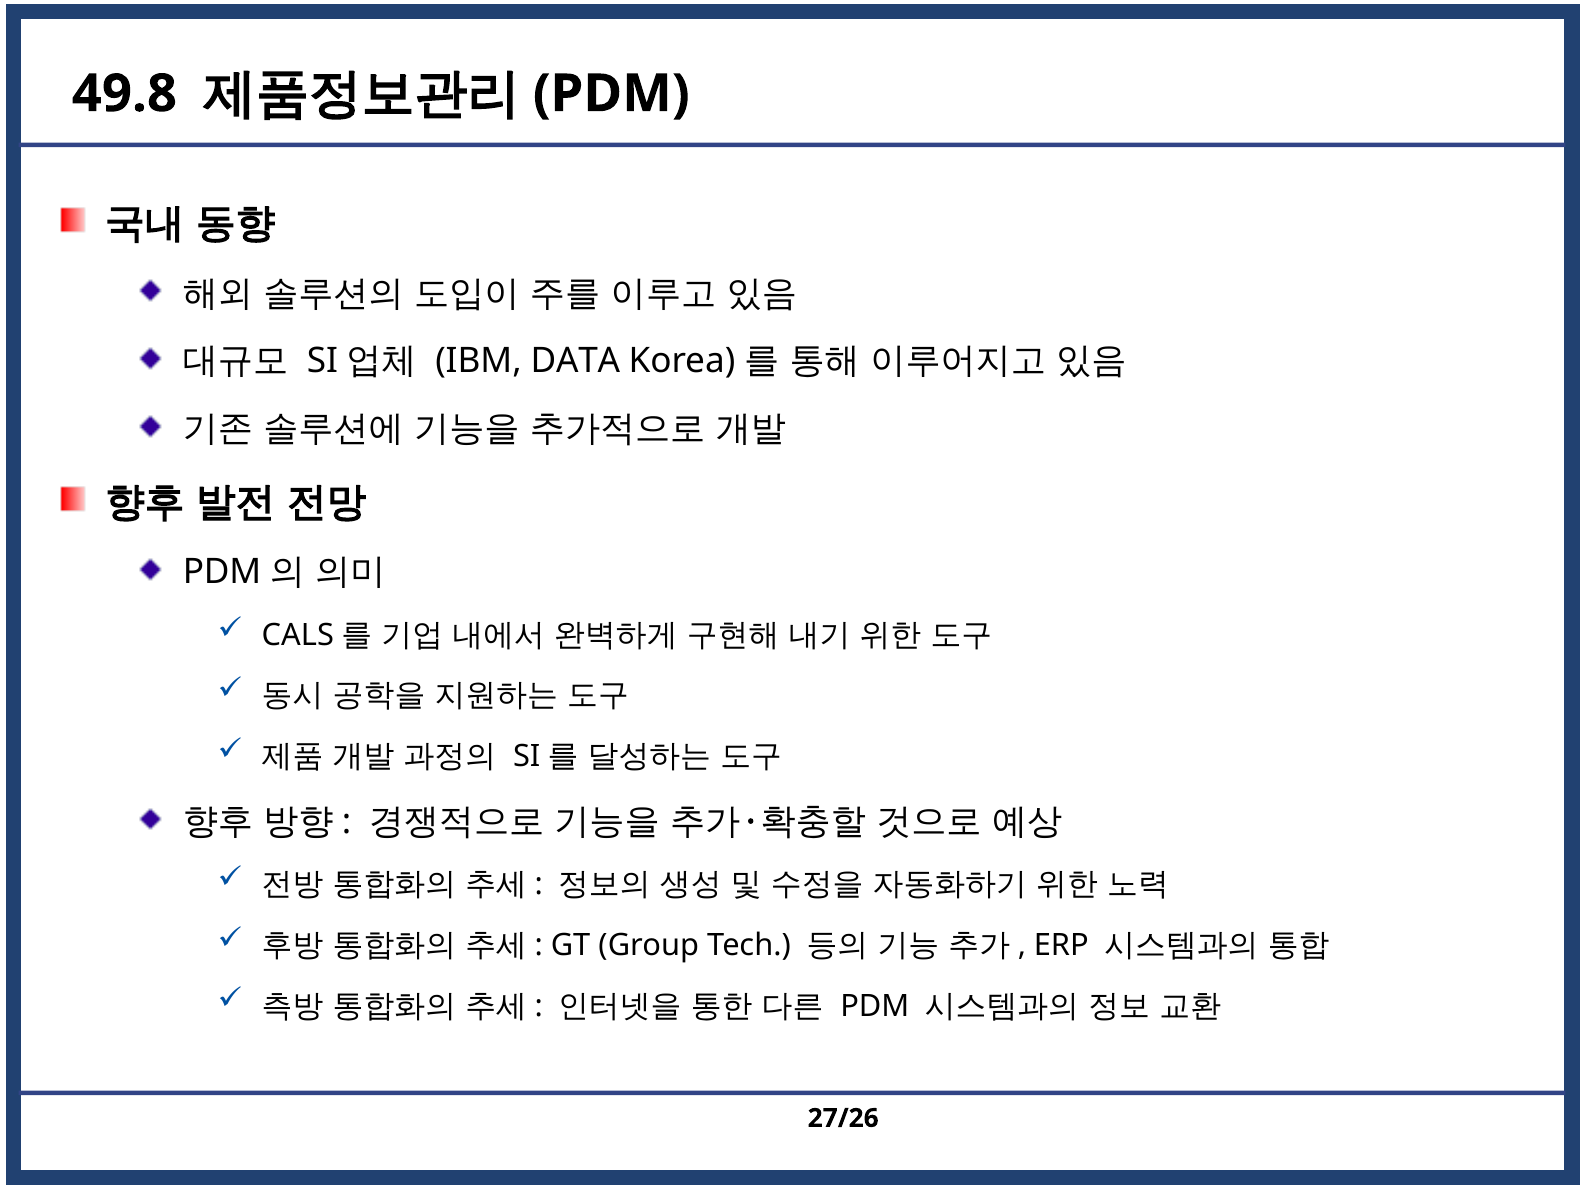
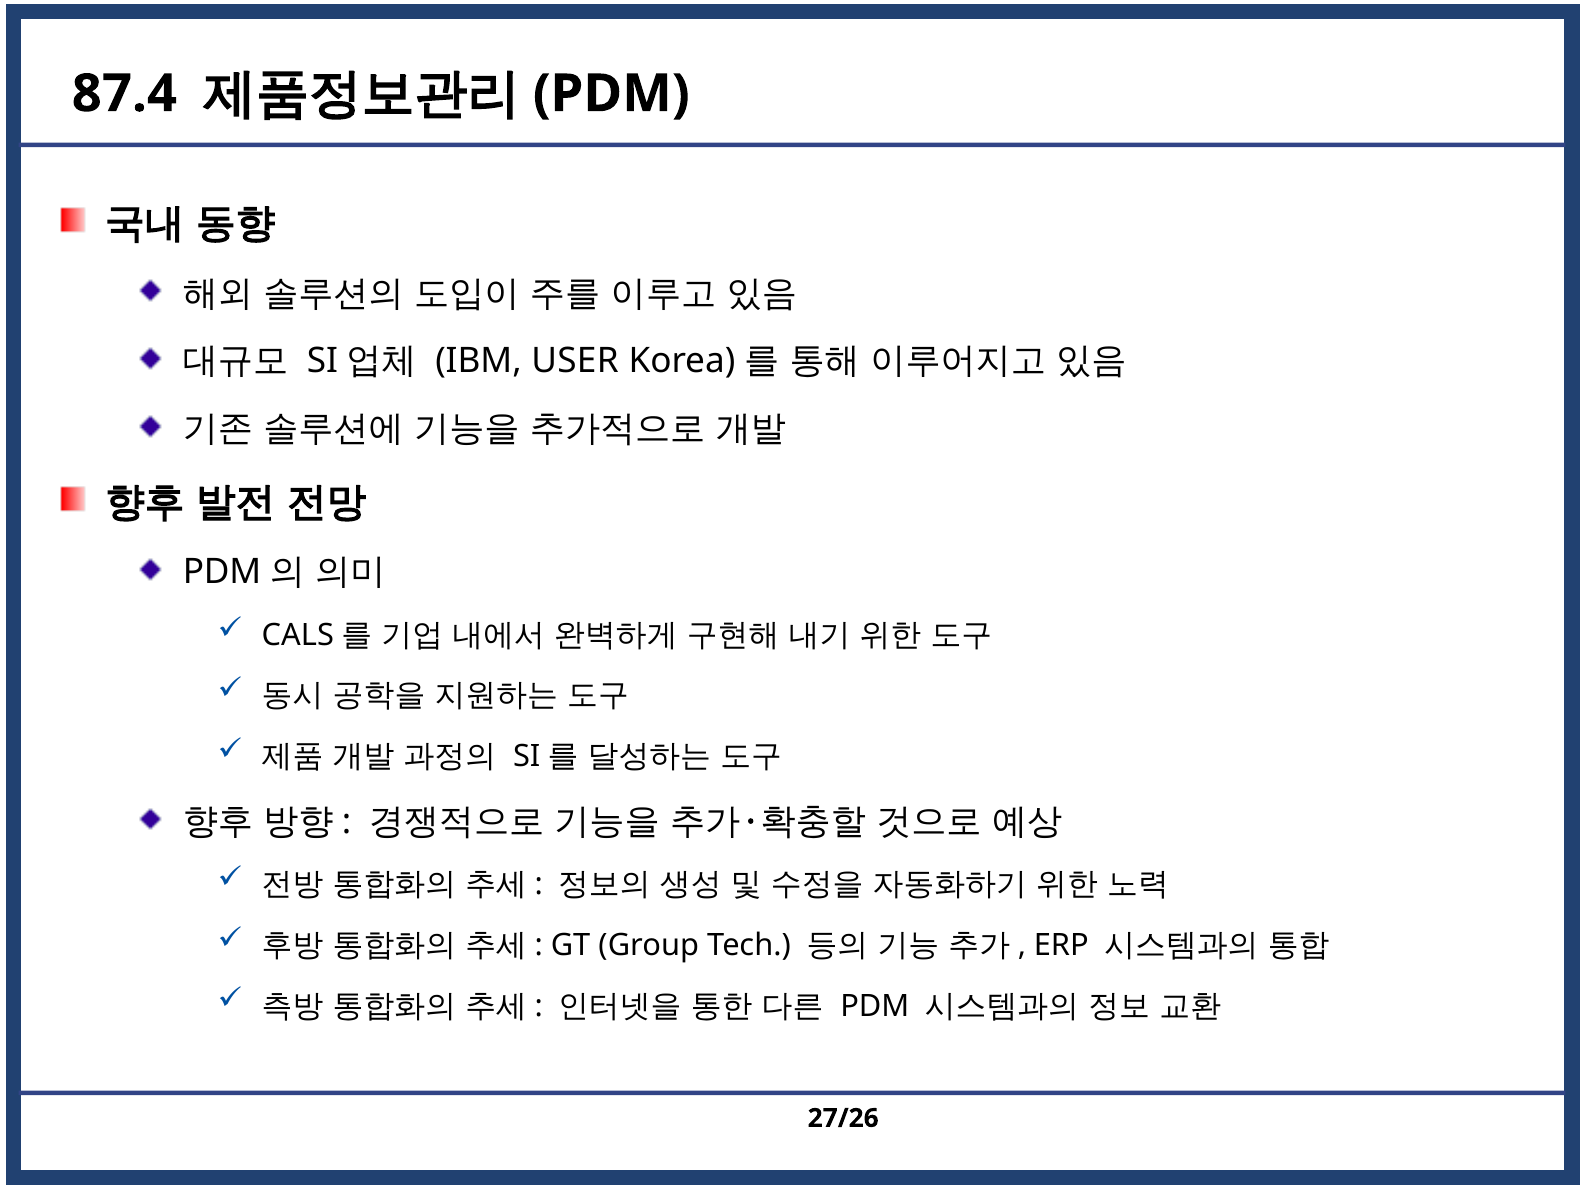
49.8: 49.8 -> 87.4 (124, 94)
DATA: DATA -> USER (575, 361)
